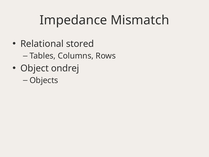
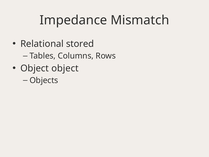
Object ondrej: ondrej -> object (65, 68)
